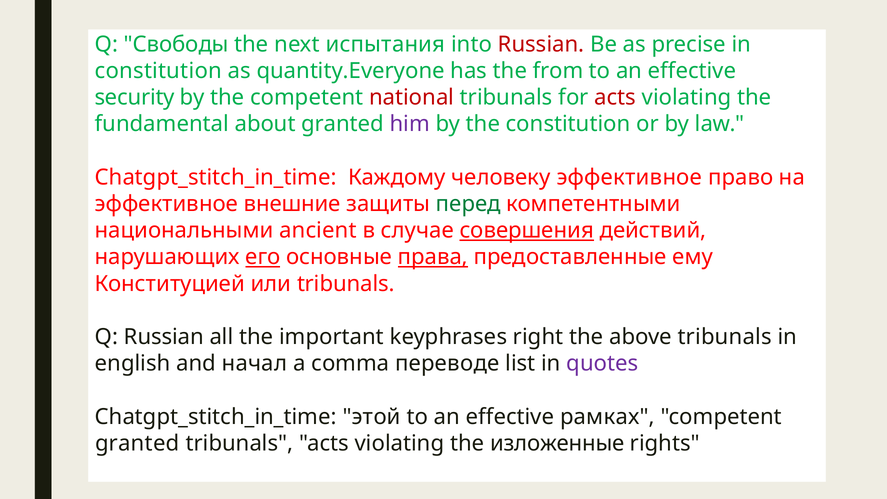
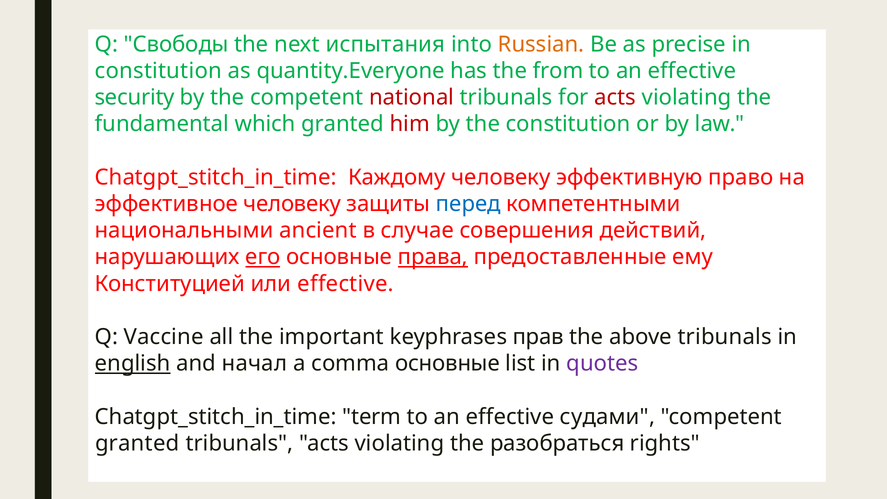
Russian colour: red -> orange (541, 44)
about: about -> which (265, 124)
him colour: purple -> red (410, 124)
человеку эффективное: эффективное -> эффективную (629, 177)
эффективное внешние: внешние -> человеку (292, 204)
перед colour: green -> blue (468, 204)
совершения underline: present -> none (527, 231)
или tribunals: tribunals -> effective (346, 284)
Q Russian: Russian -> Vaccine (164, 337)
right: right -> прав (538, 337)
english underline: none -> present (133, 364)
comma переводе: переводе -> основные (447, 364)
этой: этой -> term (372, 417)
рамках: рамках -> судами (608, 417)
изложенные: изложенные -> разобраться (557, 443)
